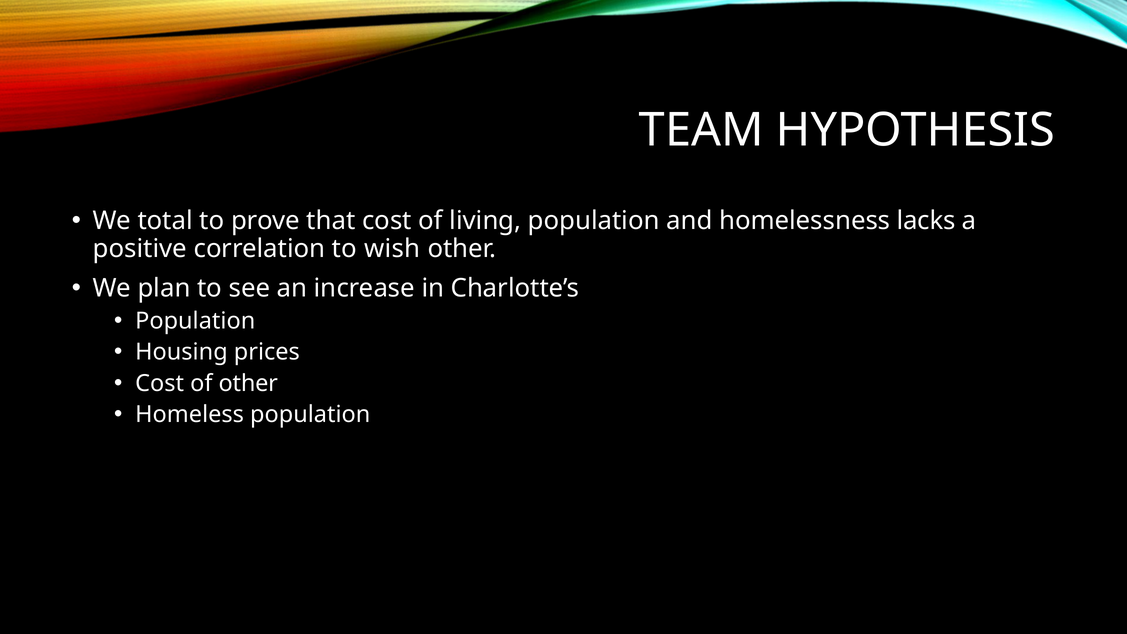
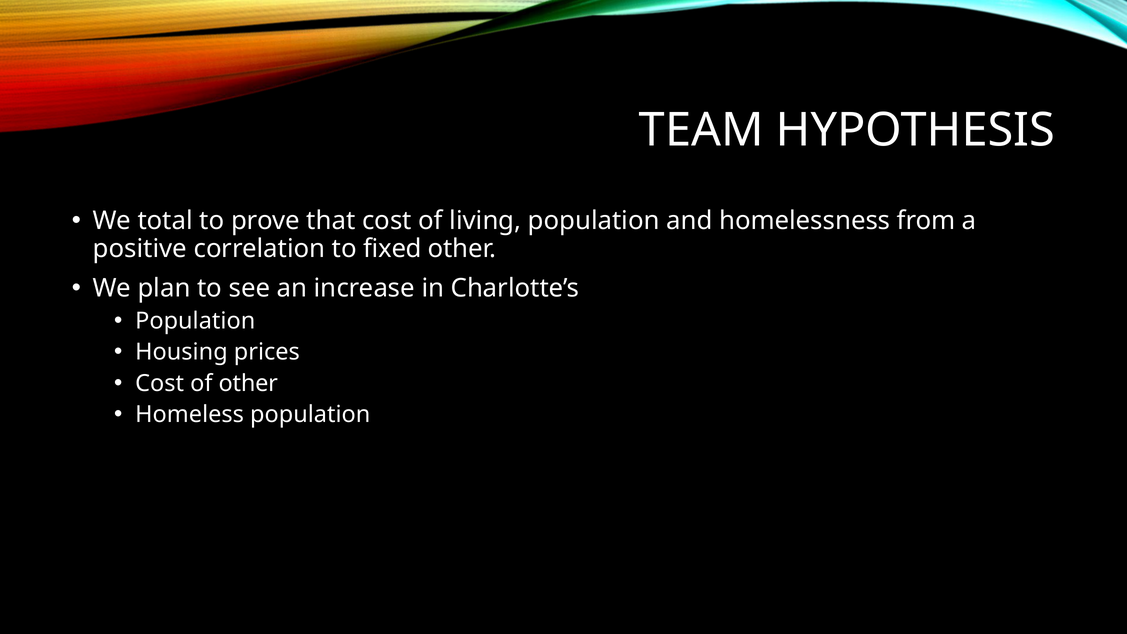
lacks: lacks -> from (926, 221)
wish: wish -> fixed (392, 249)
